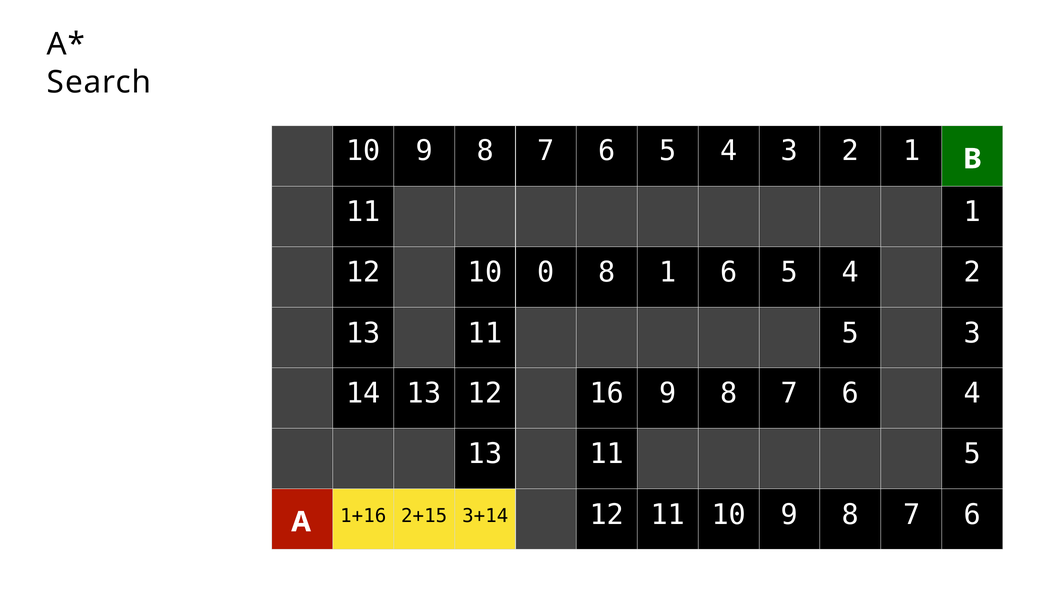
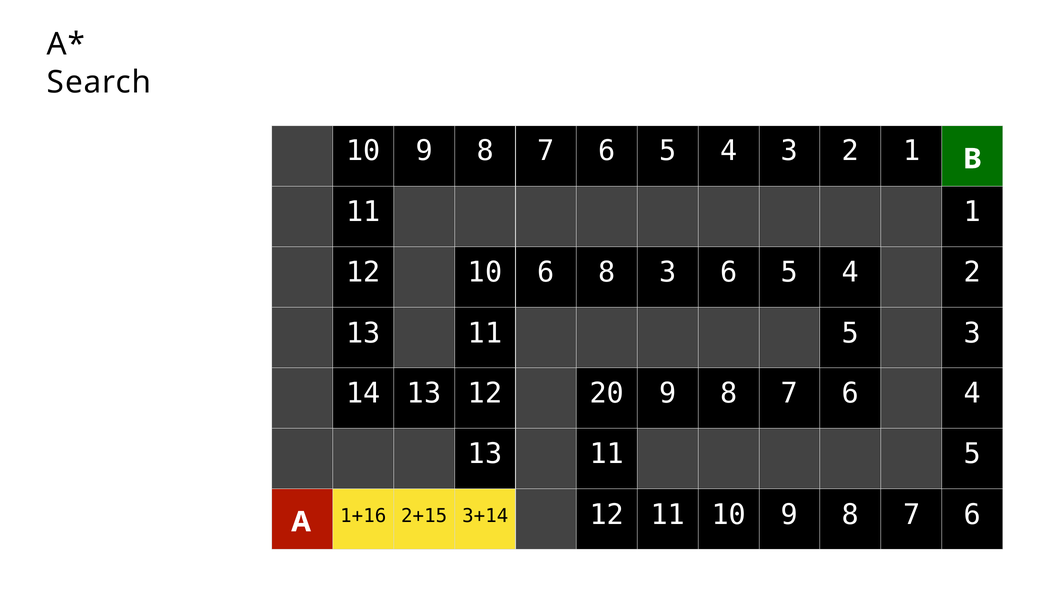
10 0: 0 -> 6 (546, 273)
8 1: 1 -> 3 (668, 273)
16: 16 -> 20 (607, 394)
